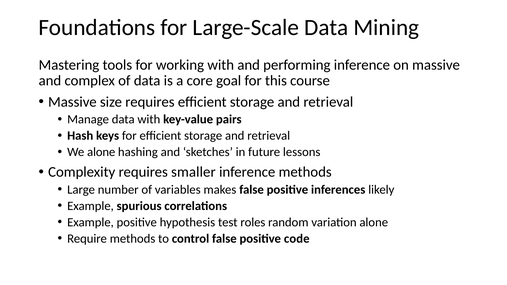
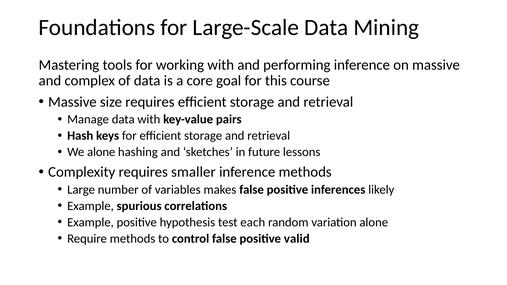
roles: roles -> each (253, 222)
code: code -> valid (297, 239)
